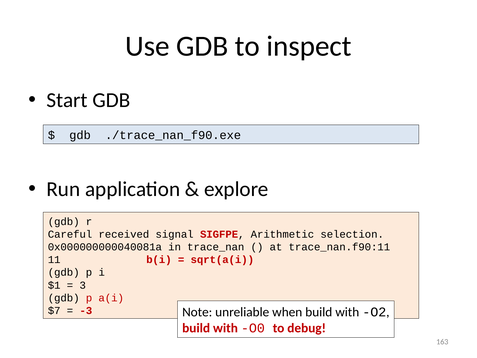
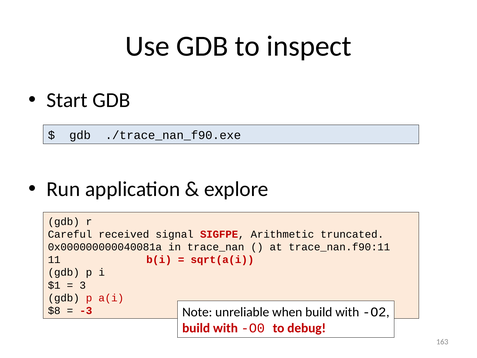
selection: selection -> truncated (352, 234)
$7: $7 -> $8 (54, 310)
